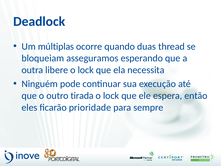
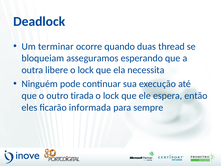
múltiplas: múltiplas -> terminar (56, 46)
prioridade: prioridade -> informada (90, 107)
